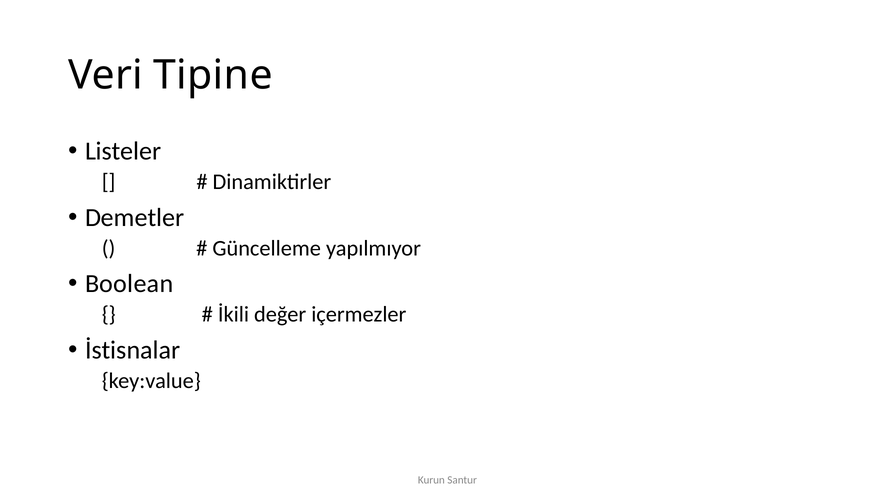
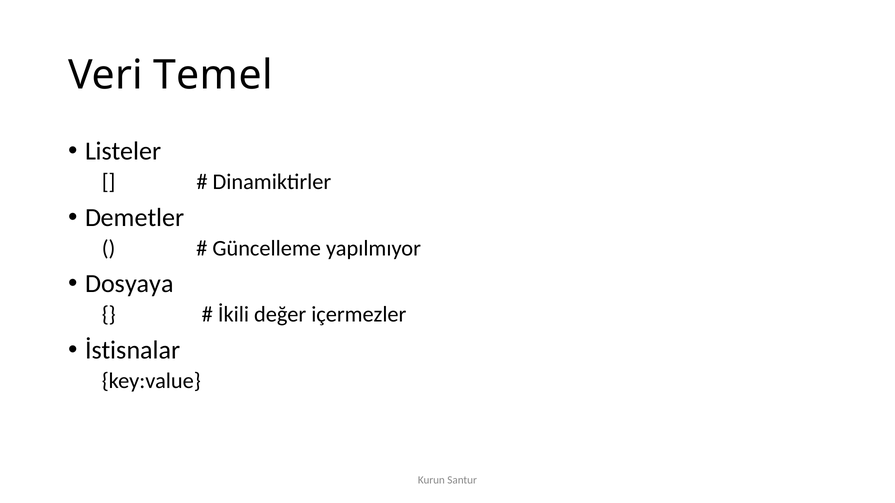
Tipine: Tipine -> Temel (213, 75)
Boolean: Boolean -> Dosyaya (129, 284)
